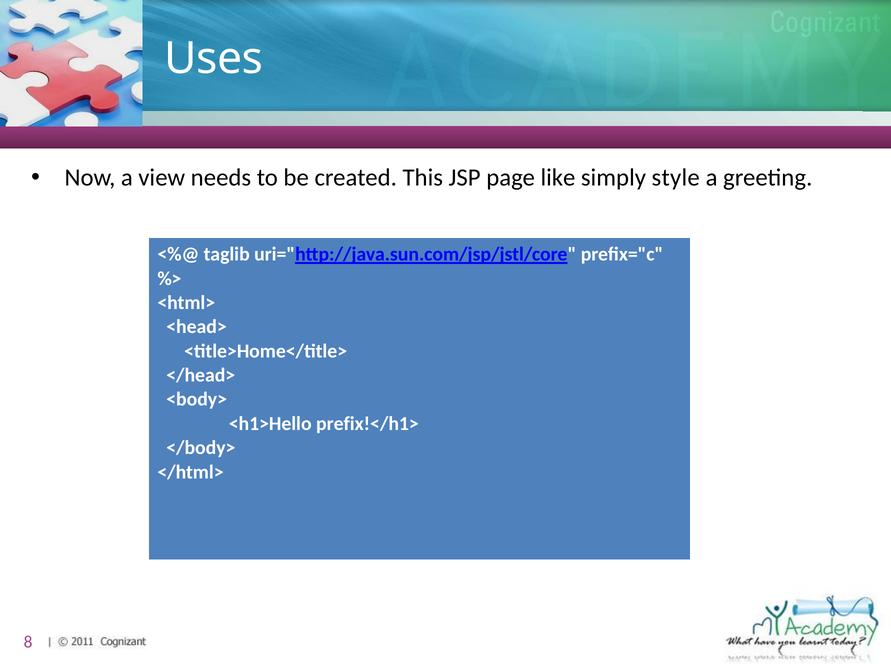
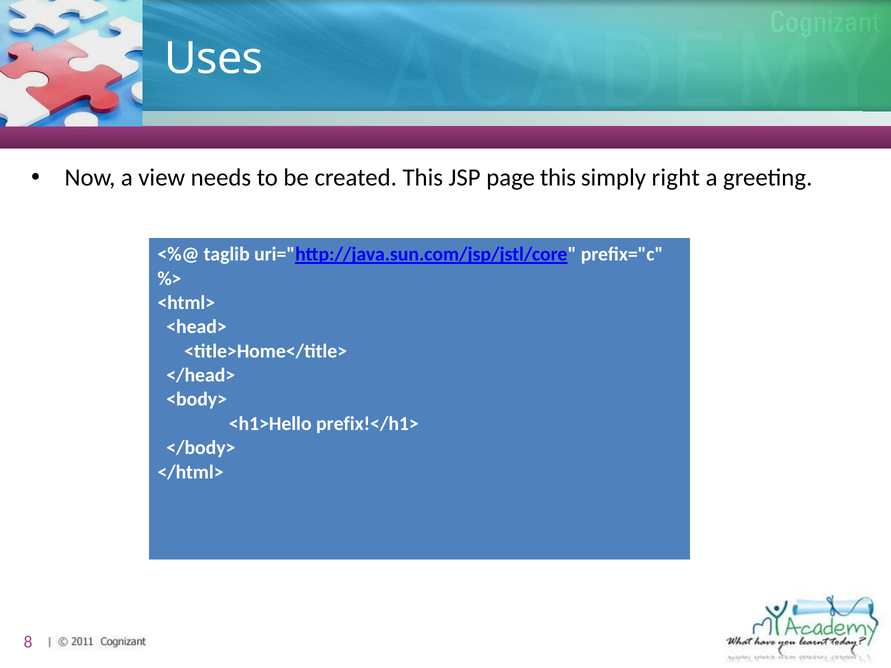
page like: like -> this (558, 178)
style: style -> right (676, 178)
